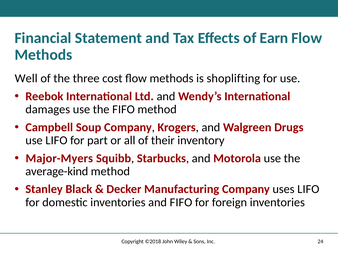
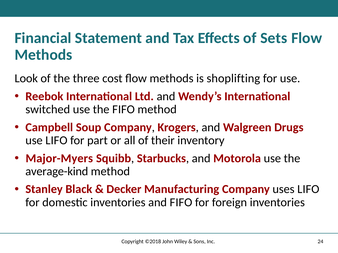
Earn: Earn -> Sets (274, 38)
Well: Well -> Look (26, 79)
damages: damages -> switched (48, 110)
